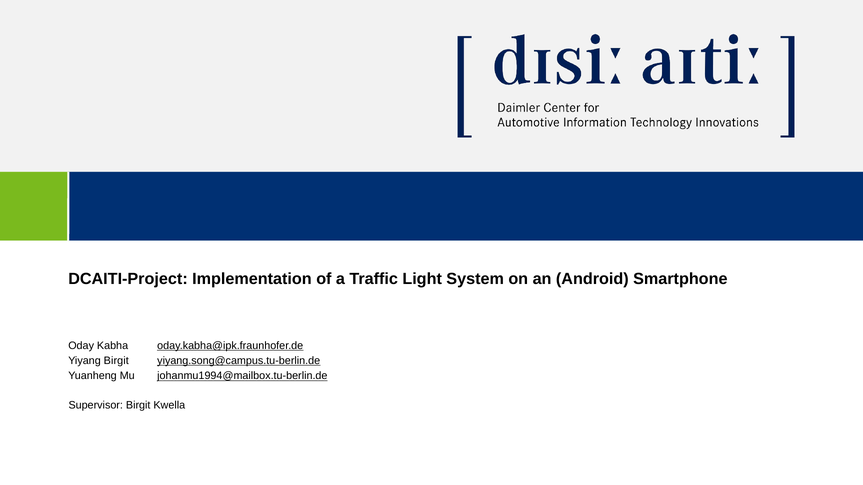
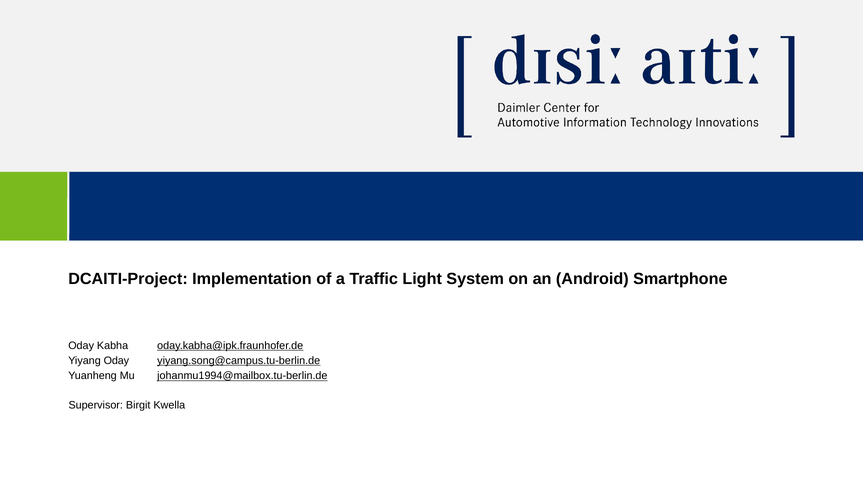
Yiyang Birgit: Birgit -> Oday (116, 361)
